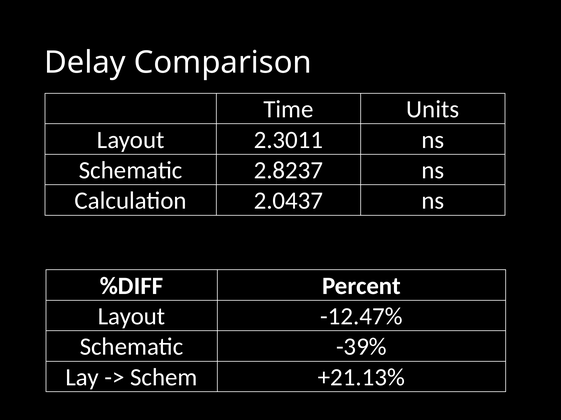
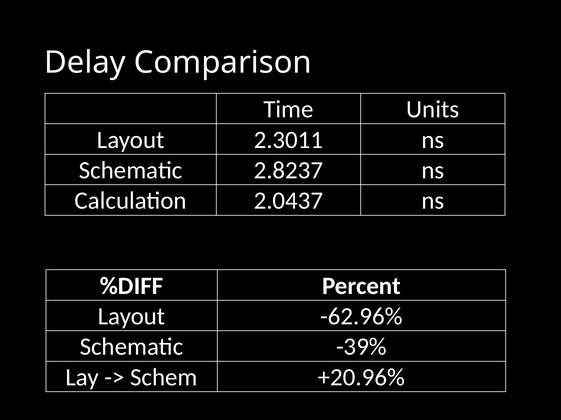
-12.47%: -12.47% -> -62.96% (361, 317)
+21.13%: +21.13% -> +20.96% (361, 378)
